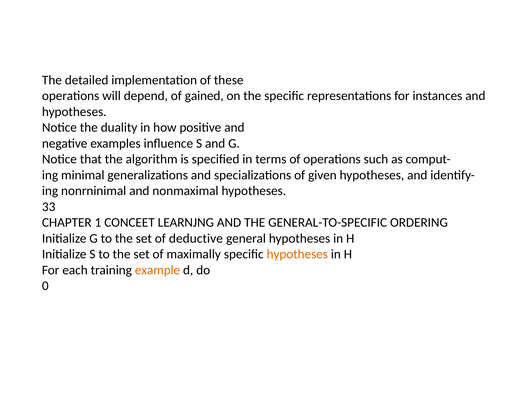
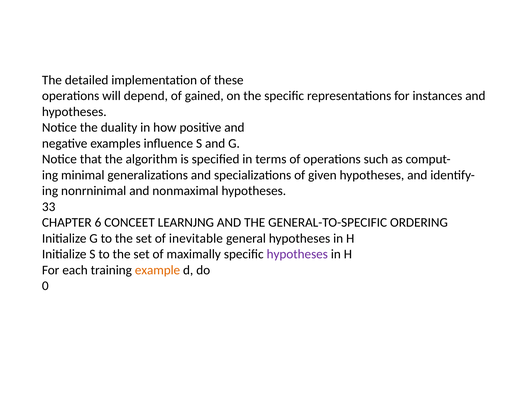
1: 1 -> 6 (98, 223)
deductive: deductive -> inevitable (196, 238)
hypotheses colour: orange -> purple (297, 254)
